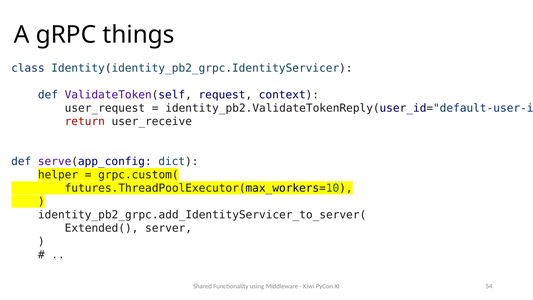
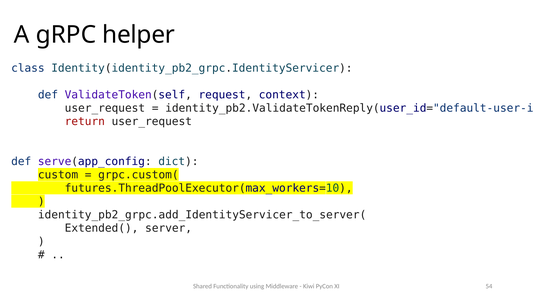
things: things -> helper (139, 35)
return user_receive: user_receive -> user_request (152, 121)
helper: helper -> custom (58, 175)
